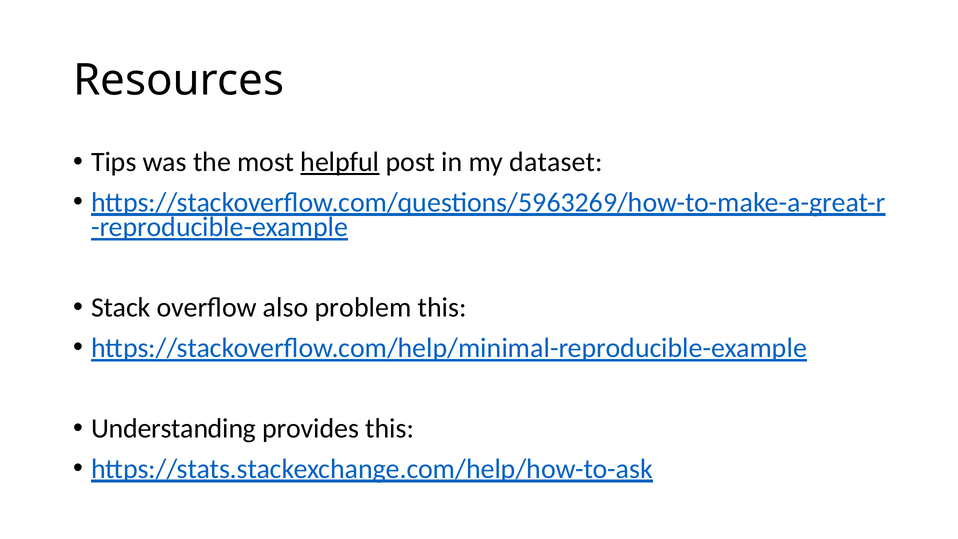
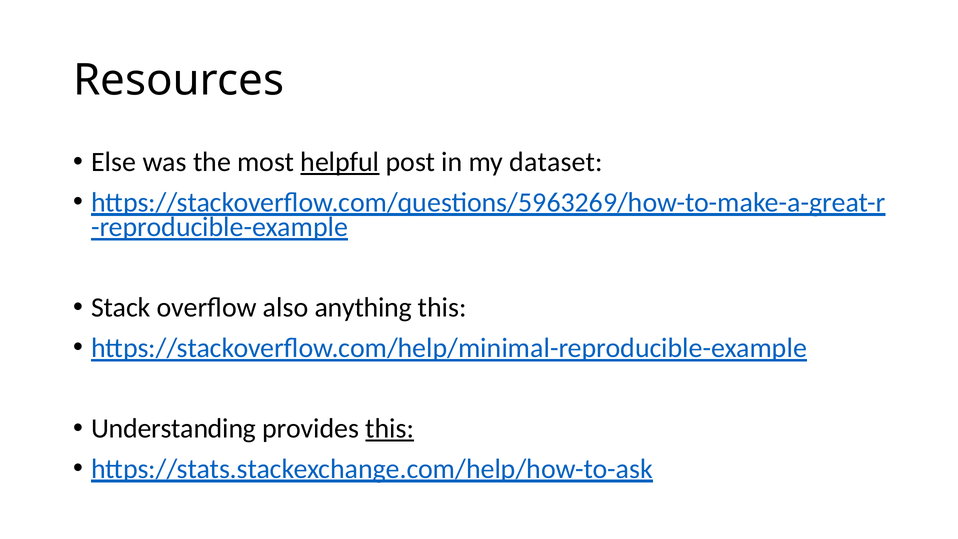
Tips: Tips -> Else (114, 162)
problem: problem -> anything (363, 307)
this underline: none -> present (390, 428)
